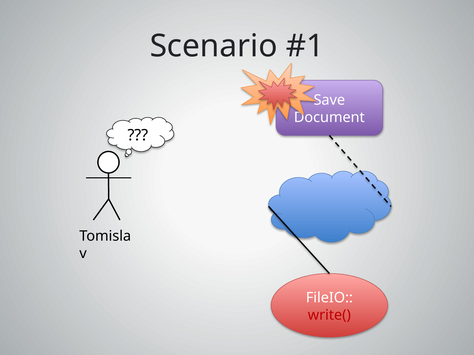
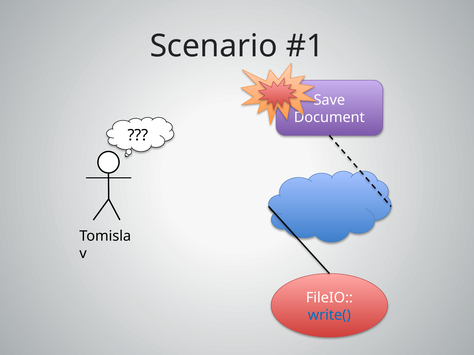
write( colour: red -> blue (329, 315)
